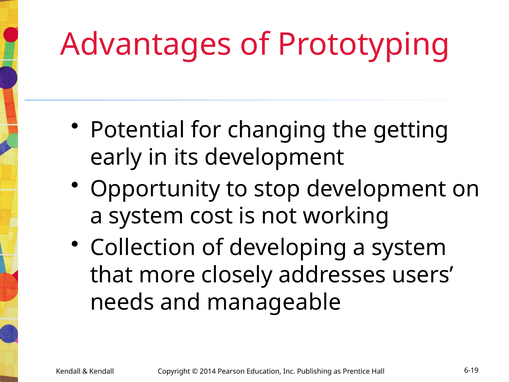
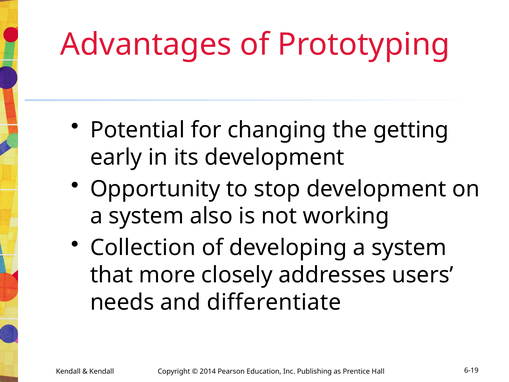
cost: cost -> also (211, 216)
manageable: manageable -> differentiate (274, 302)
